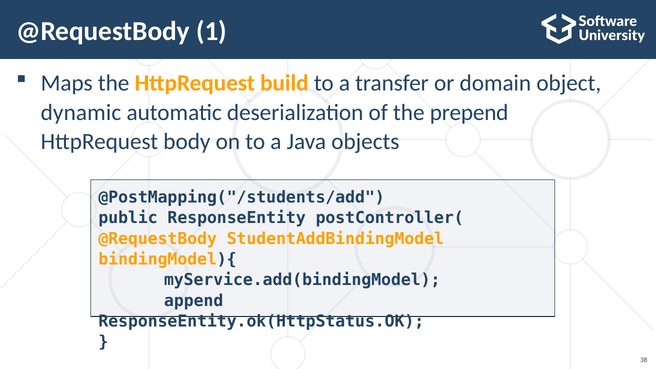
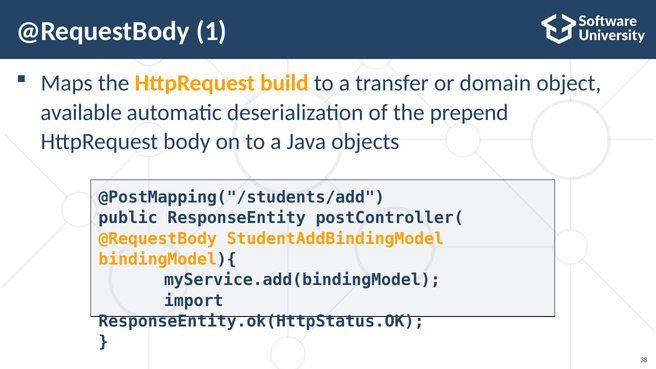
dynamic: dynamic -> available (81, 112)
append: append -> import (194, 301)
